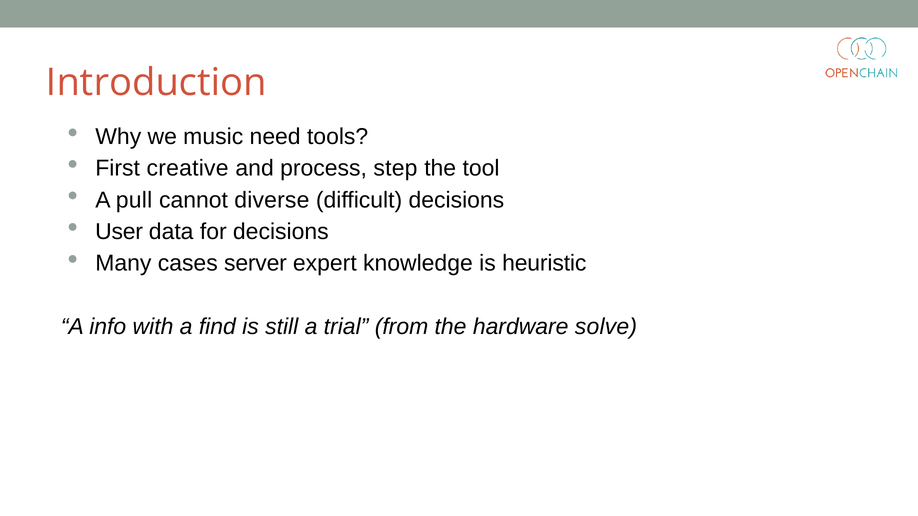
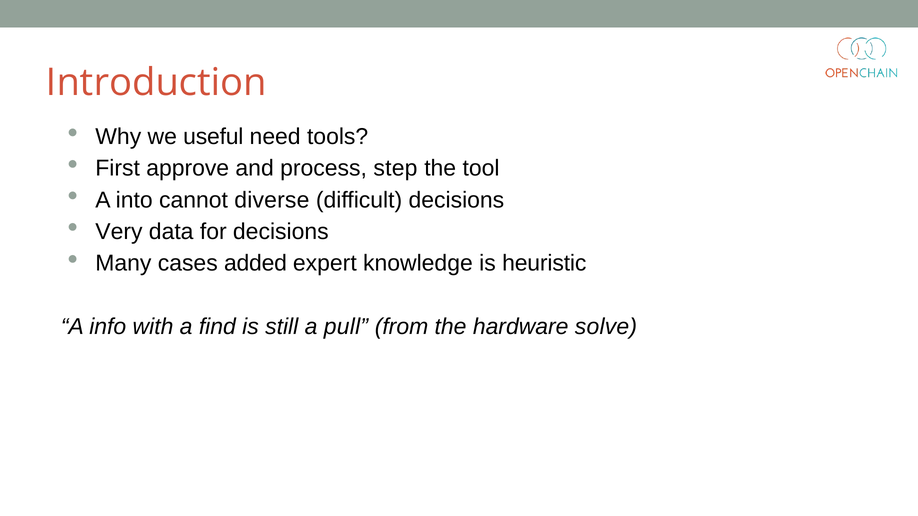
music: music -> useful (213, 137)
creative: creative -> approve (188, 169)
pull: pull -> into (134, 200)
User: User -> Very (119, 232)
server: server -> added (255, 263)
trial: trial -> pull (346, 327)
